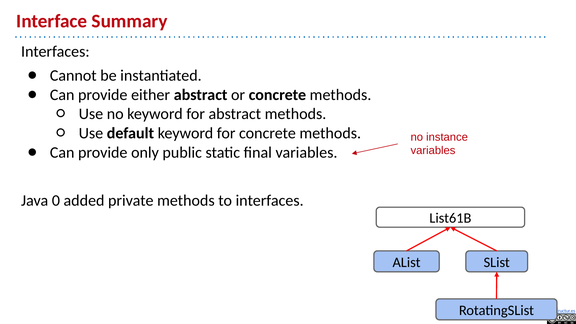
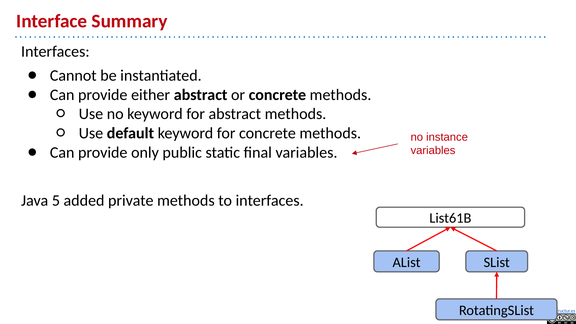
0: 0 -> 5 (56, 200)
